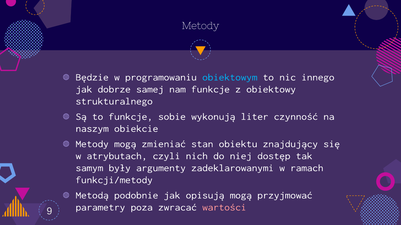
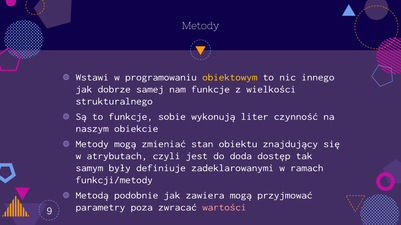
Będzie: Będzie -> Wstawi (92, 77)
obiektowym colour: light blue -> yellow (230, 77)
obiektowy: obiektowy -> wielkości (271, 89)
nich: nich -> jest (197, 156)
niej: niej -> doda (241, 156)
argumenty: argumenty -> definiuje (161, 168)
opisują: opisują -> zawiera (205, 196)
